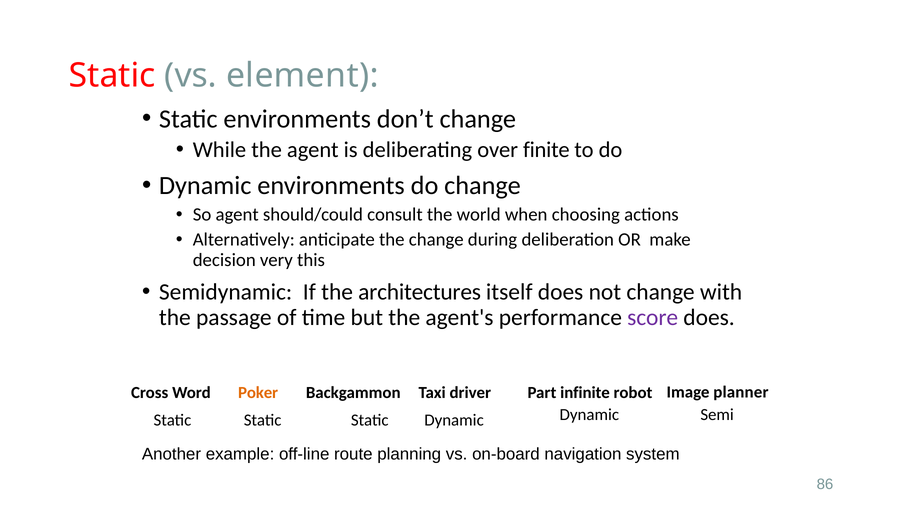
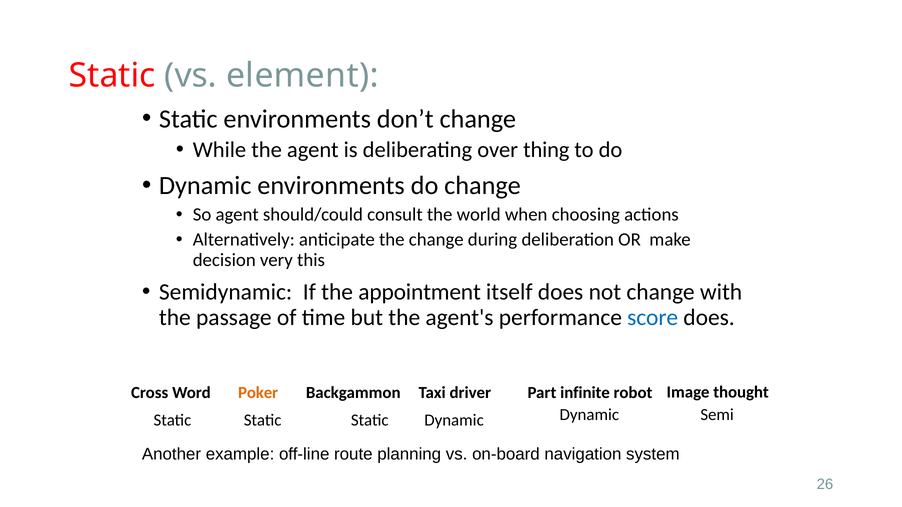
finite: finite -> thing (546, 150)
architectures: architectures -> appointment (420, 292)
score colour: purple -> blue (653, 318)
planner: planner -> thought (741, 392)
86: 86 -> 26 (825, 485)
